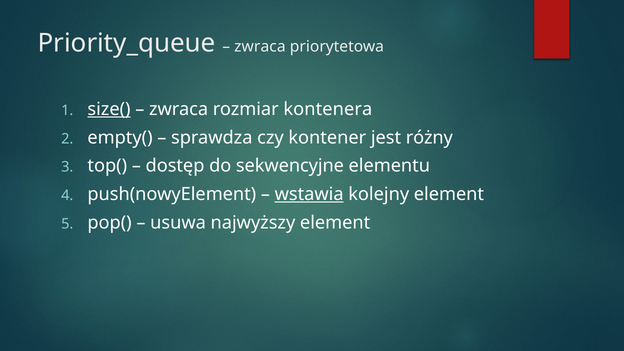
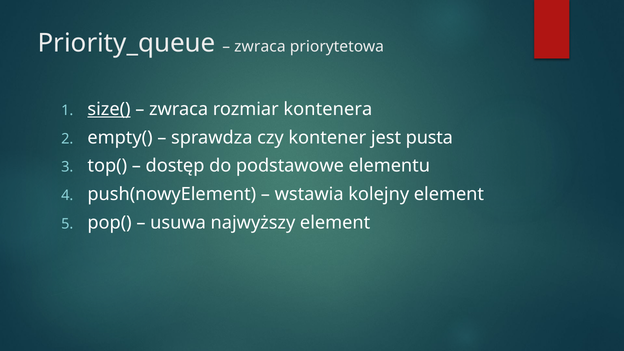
różny: różny -> pusta (429, 138)
sekwencyjne: sekwencyjne -> podstawowe (290, 166)
wstawia underline: present -> none (309, 194)
